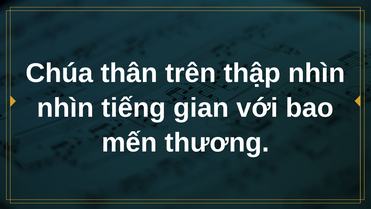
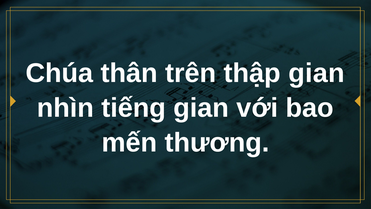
thập nhìn: nhìn -> gian (317, 73)
